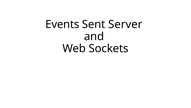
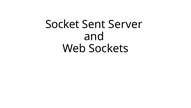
Events: Events -> Socket (62, 24)
